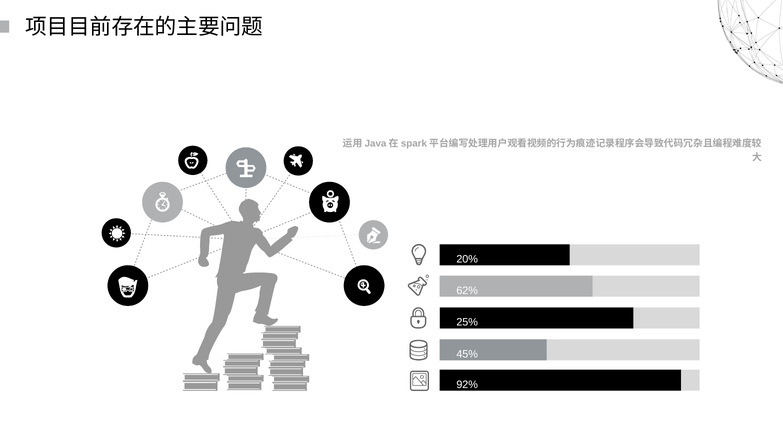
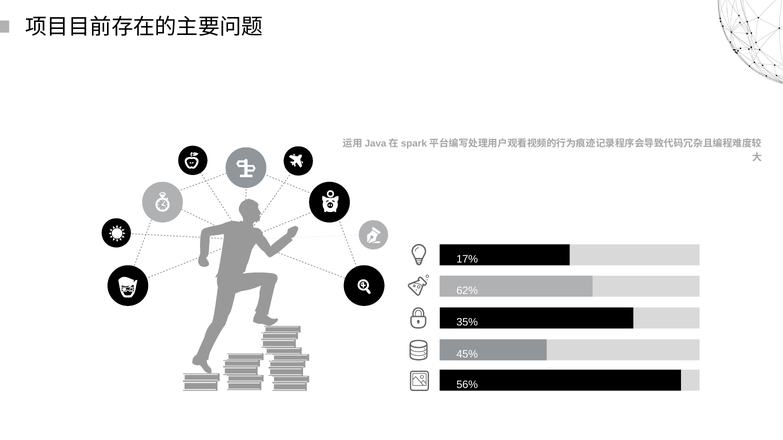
20%: 20% -> 17% (467, 260)
25%: 25% -> 35% (467, 323)
92%: 92% -> 56% (467, 385)
